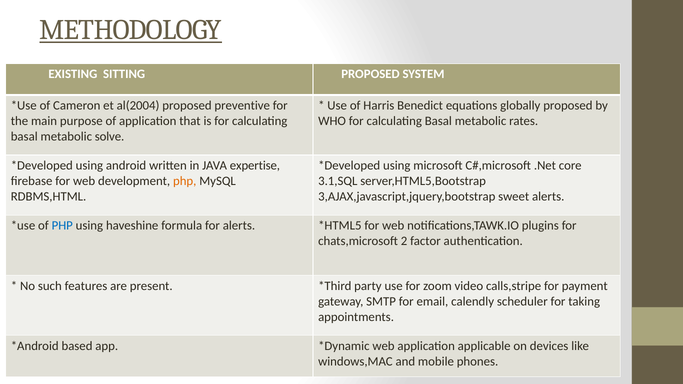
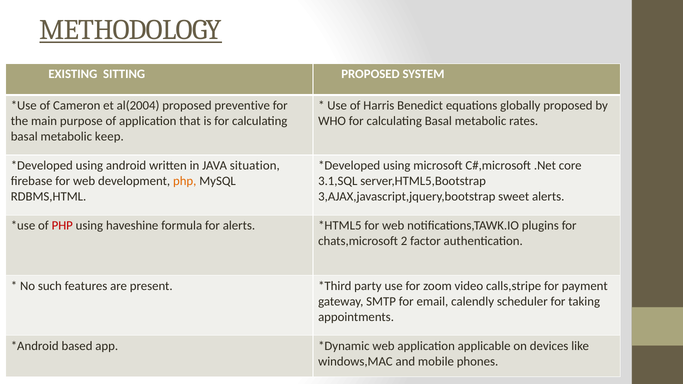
solve: solve -> keep (109, 137)
expertise: expertise -> situation (255, 166)
PHP colour: blue -> red (62, 226)
